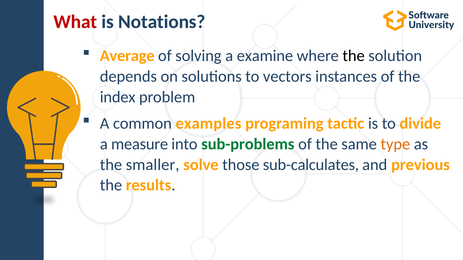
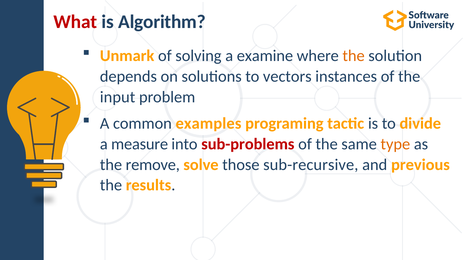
Notations: Notations -> Algorithm (162, 22)
Average: Average -> Unmark (127, 56)
the colour: black -> orange (354, 56)
index: index -> input (118, 97)
sub-problems colour: green -> red (248, 144)
smaller: smaller -> remove (153, 165)
sub-calculates: sub-calculates -> sub-recursive (311, 165)
